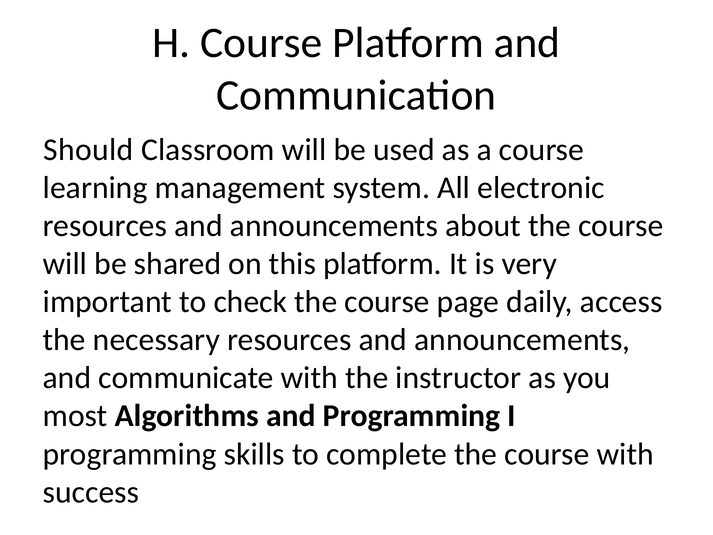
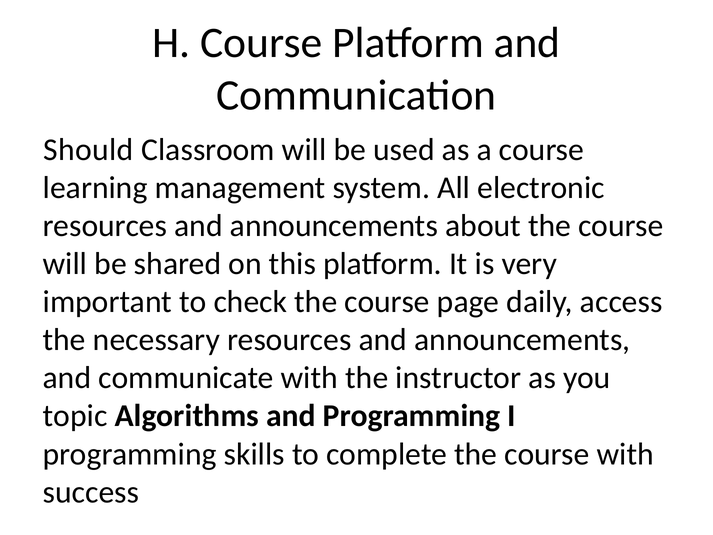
most: most -> topic (75, 416)
